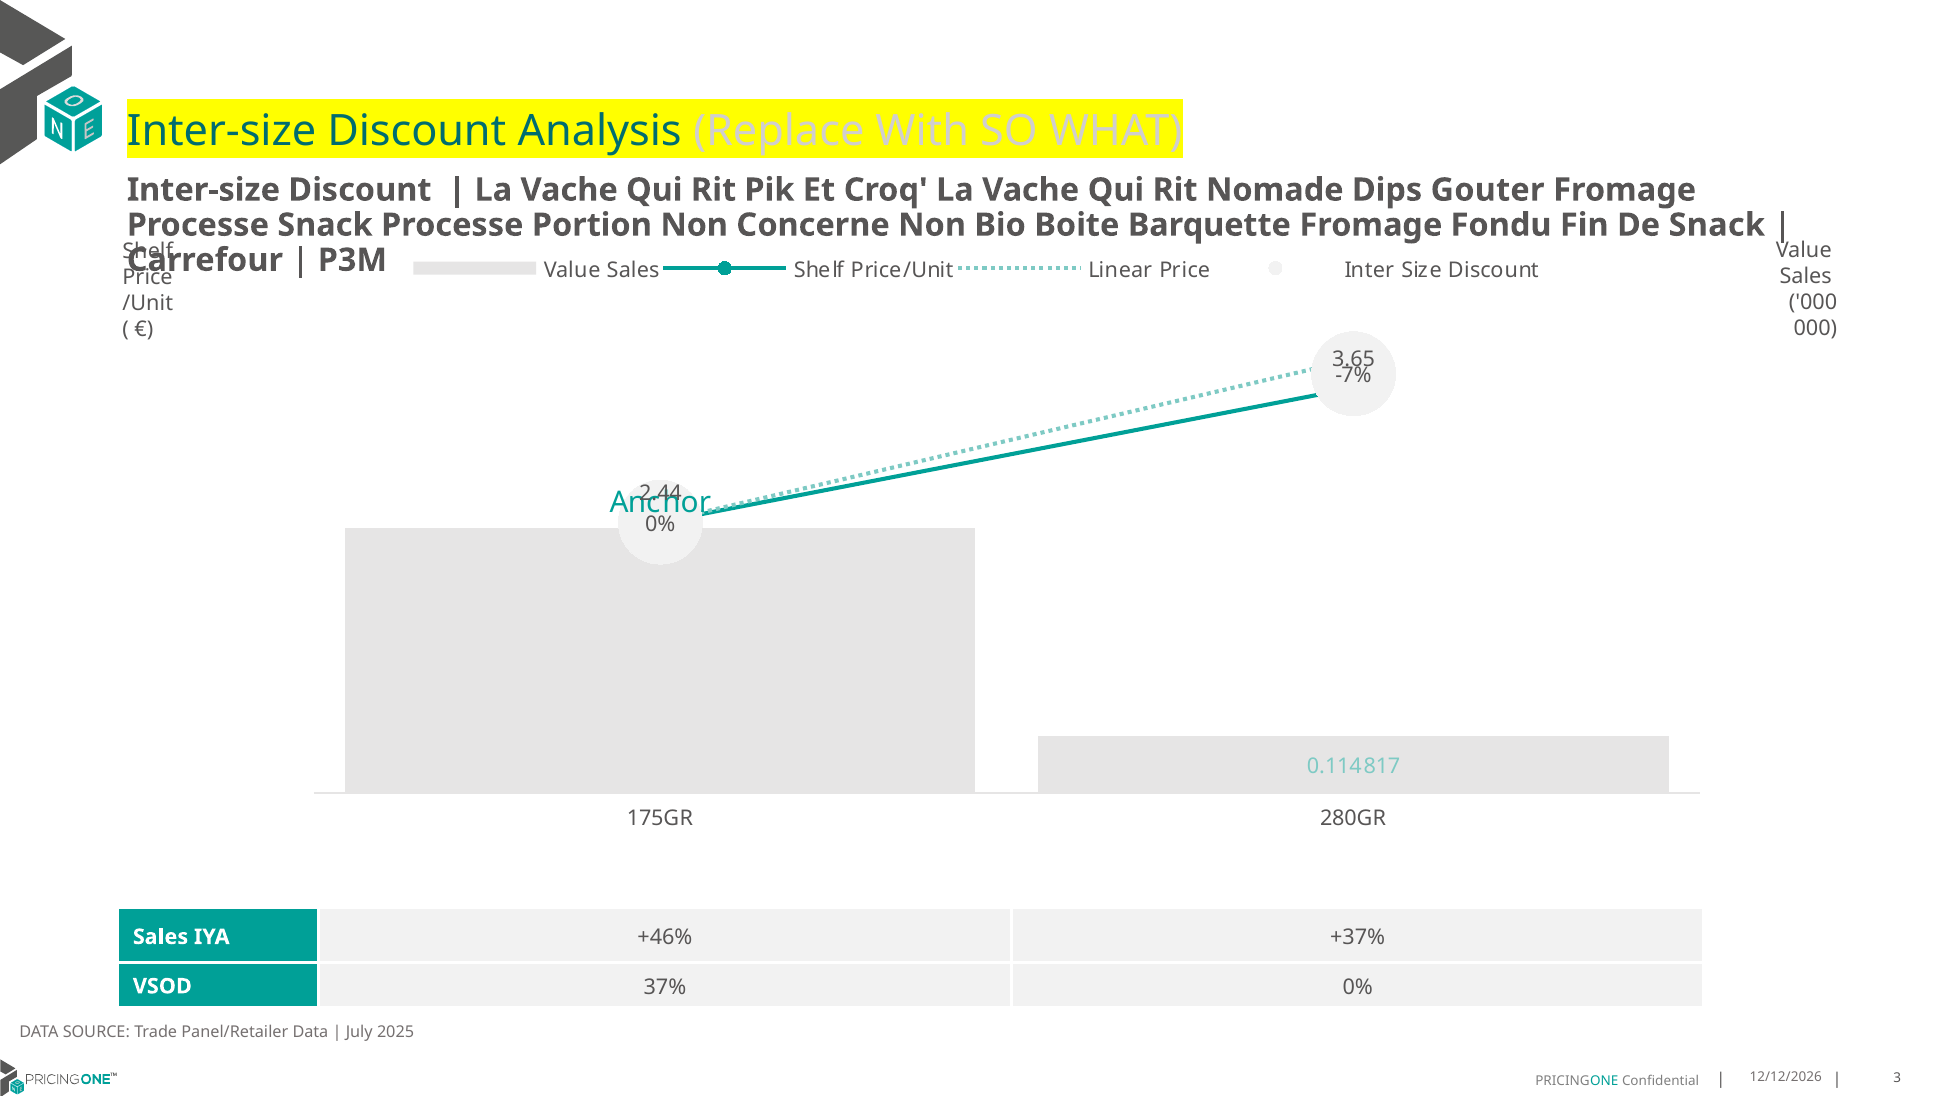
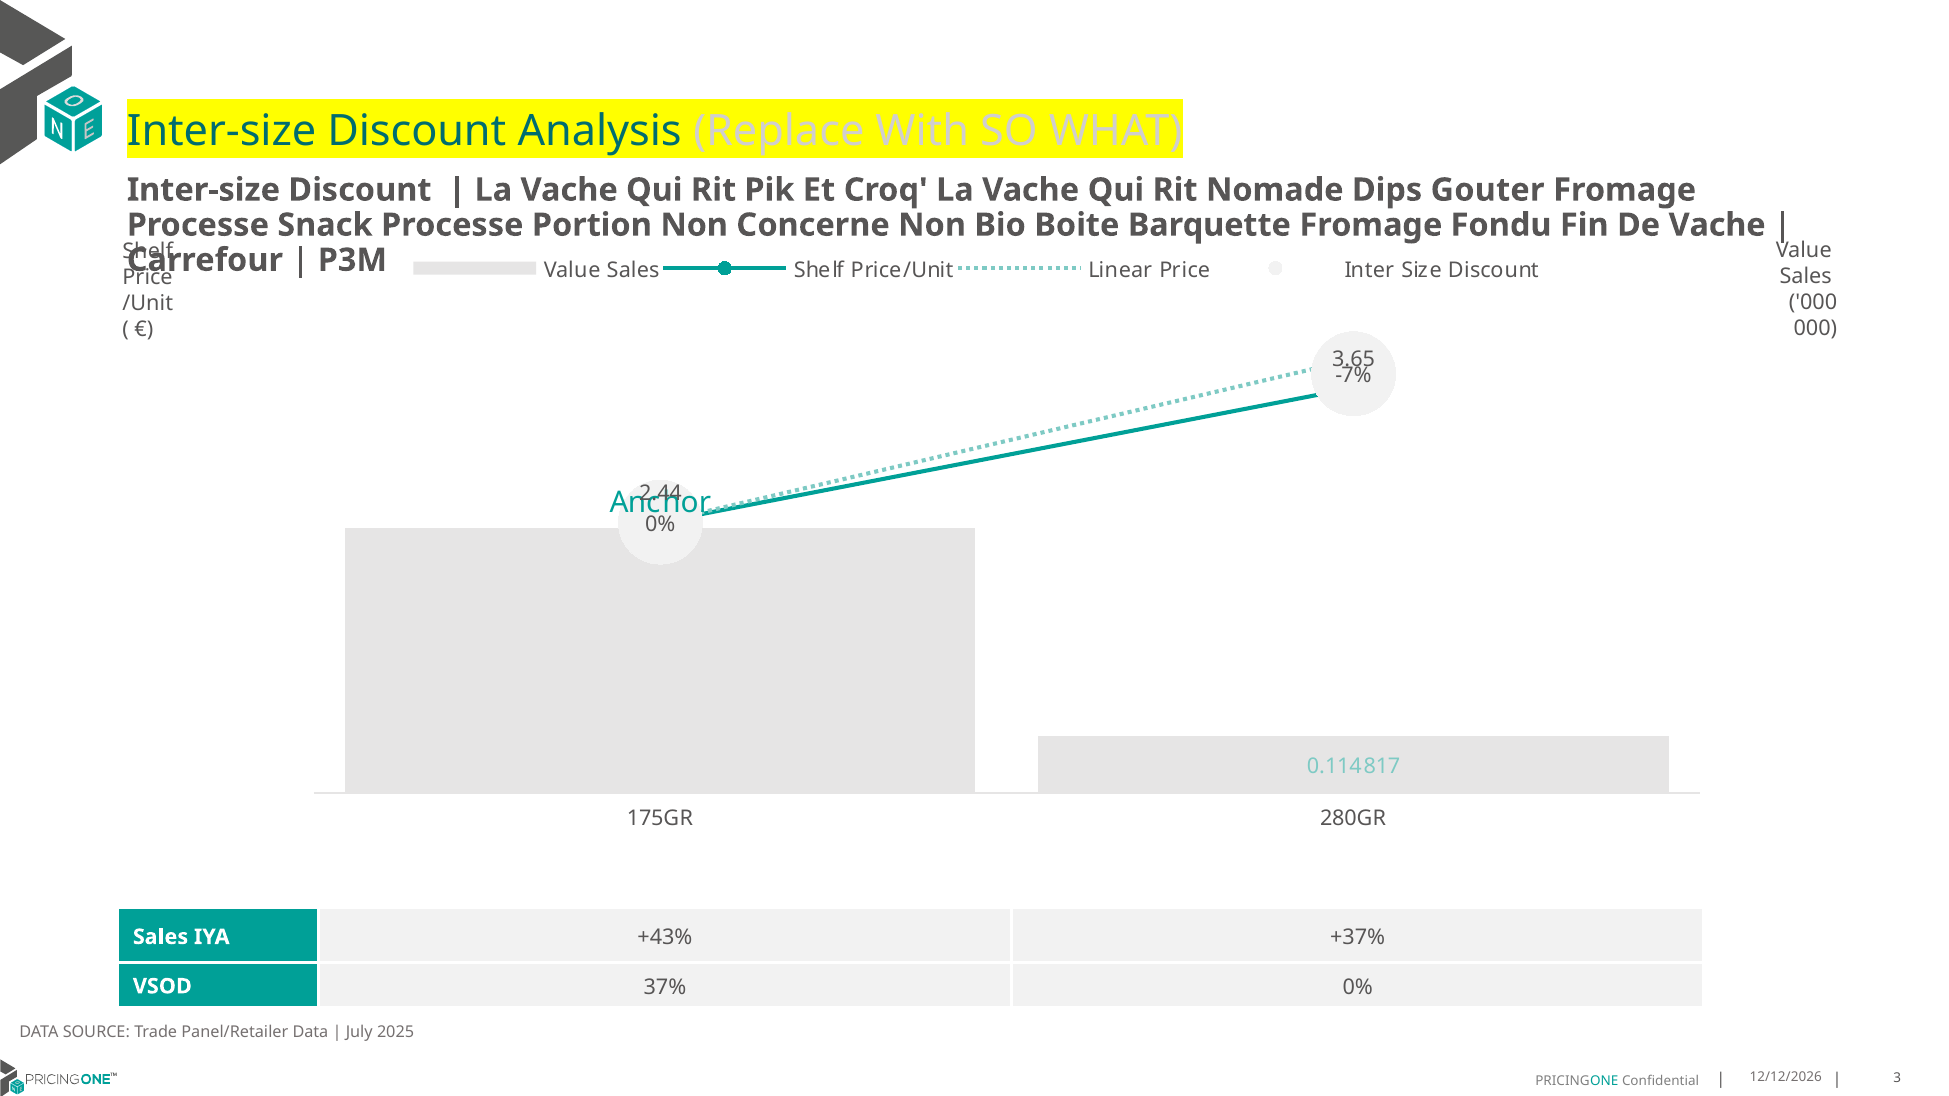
De Snack: Snack -> Vache (1717, 225)
+46%: +46% -> +43% (665, 938)
